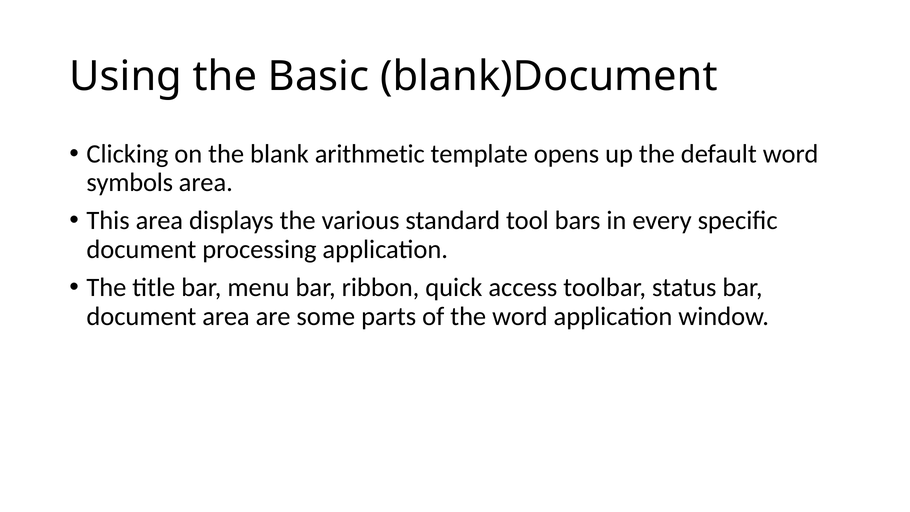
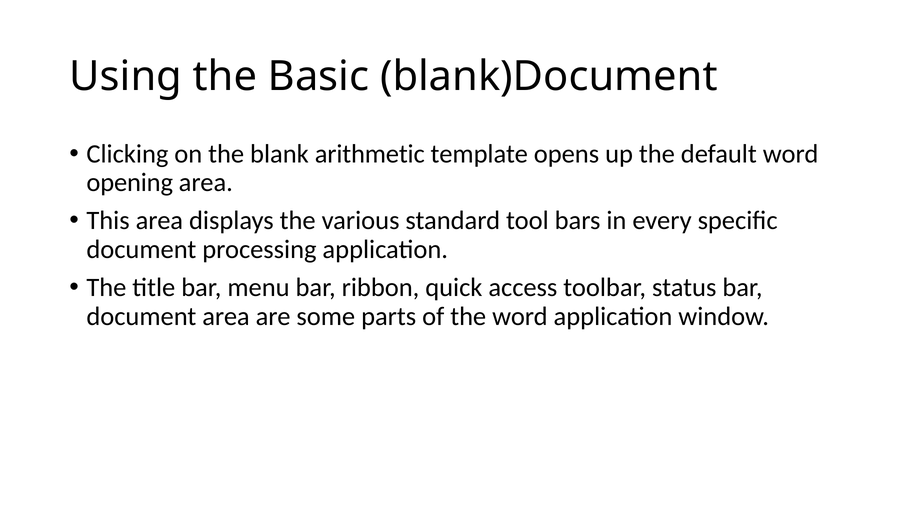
symbols: symbols -> opening (130, 183)
